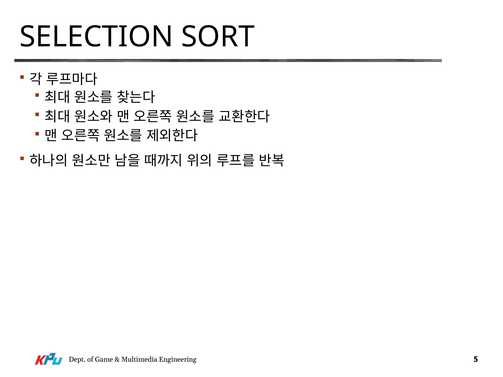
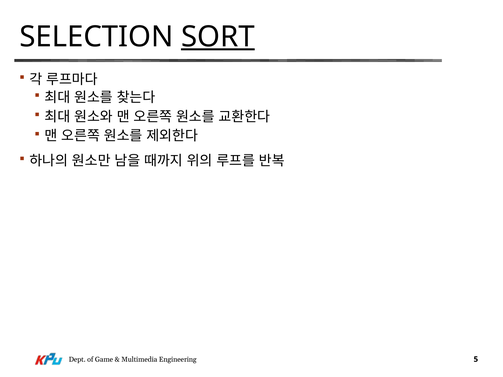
SORT underline: none -> present (218, 37)
